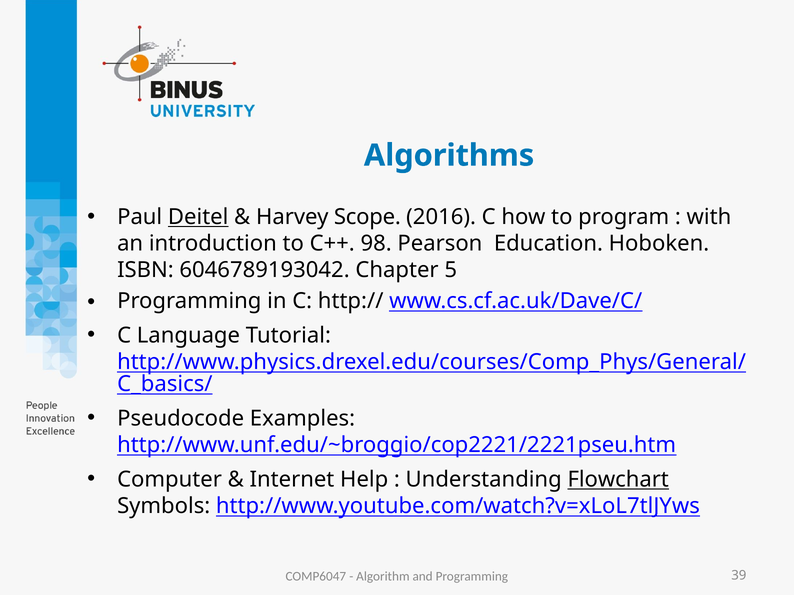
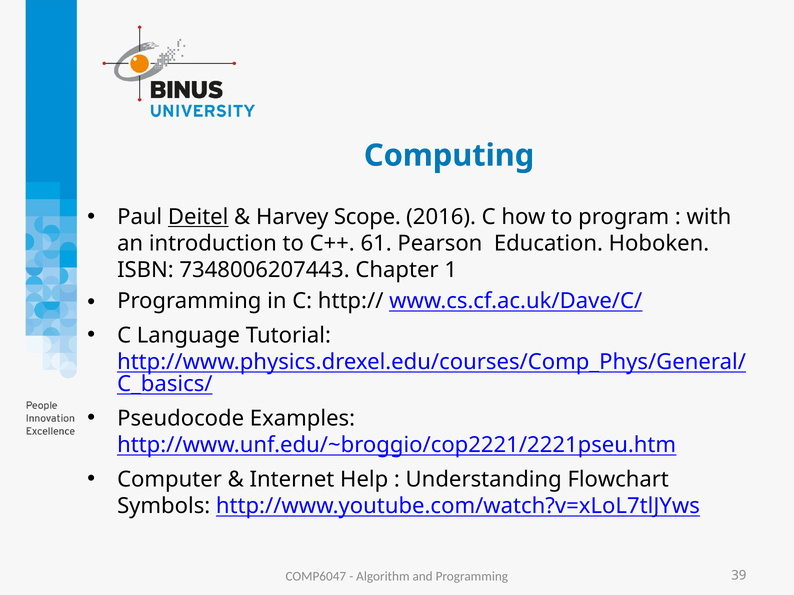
Algorithms: Algorithms -> Computing (449, 156)
98: 98 -> 61 (376, 244)
6046789193042: 6046789193042 -> 7348006207443 (265, 270)
5: 5 -> 1 (451, 270)
Flowchart underline: present -> none (618, 480)
